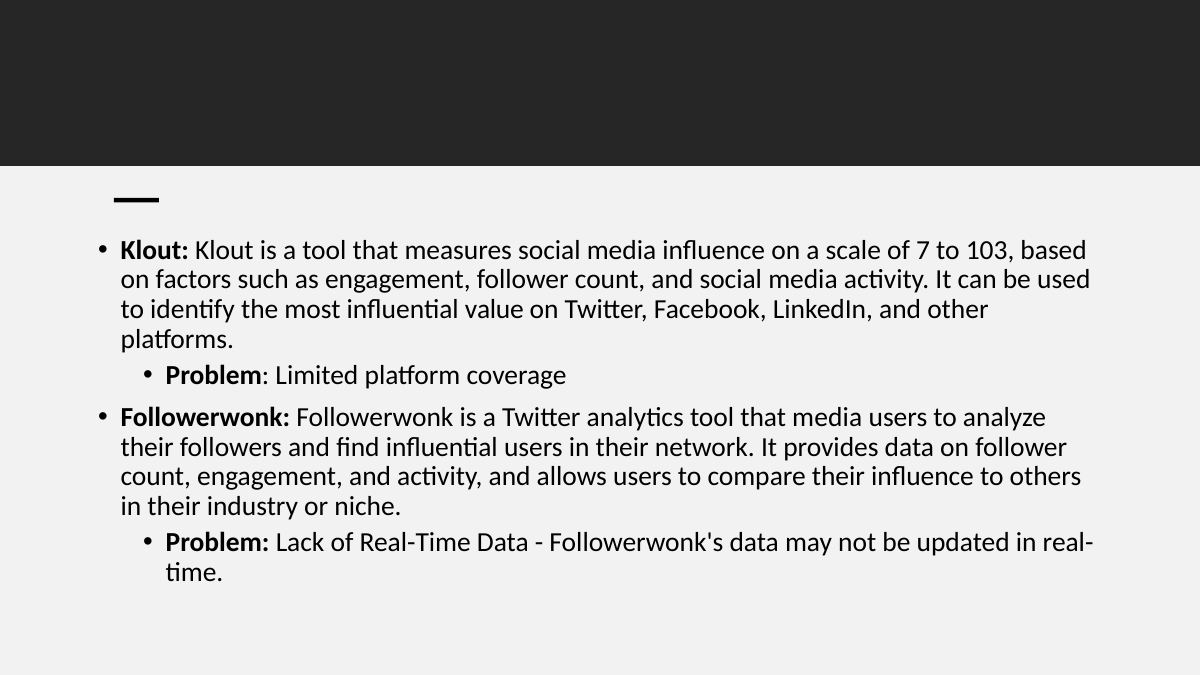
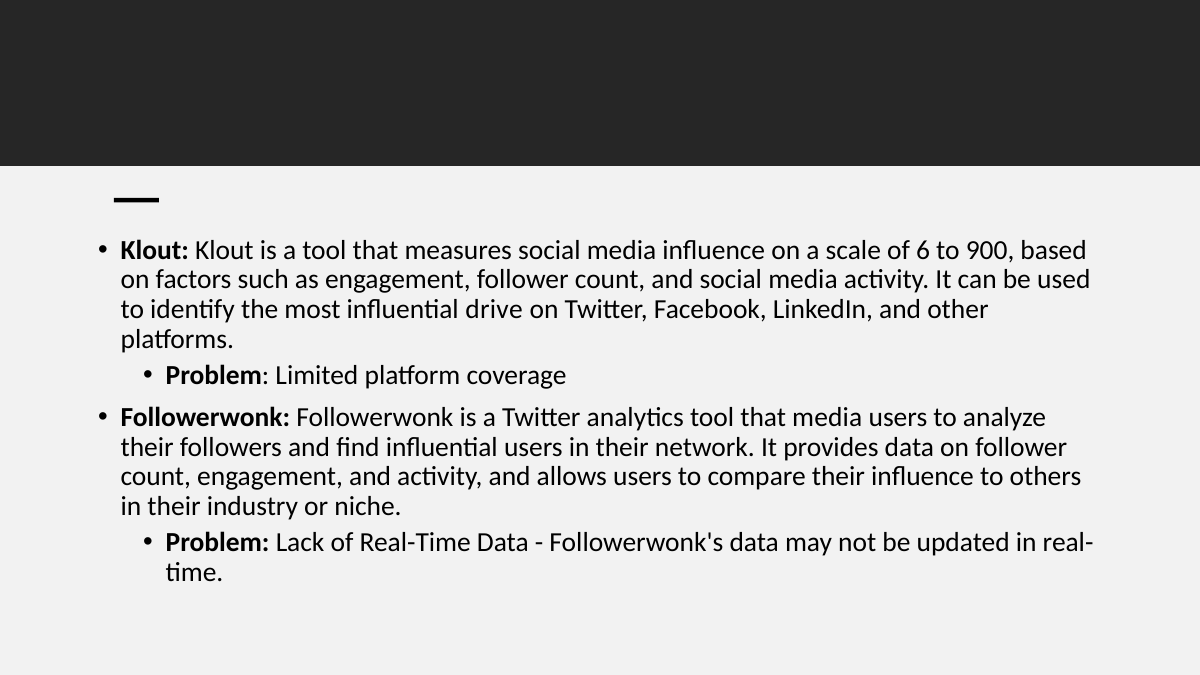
7: 7 -> 6 (923, 250)
103: 103 -> 900 (990, 250)
value: value -> drive (494, 310)
